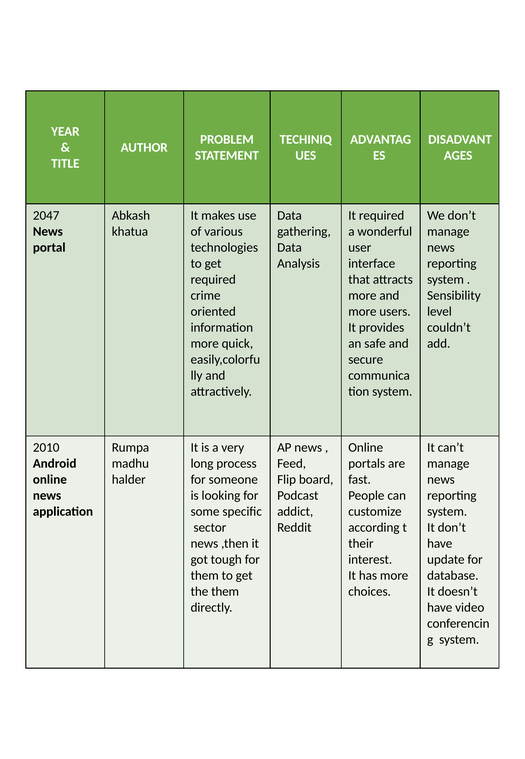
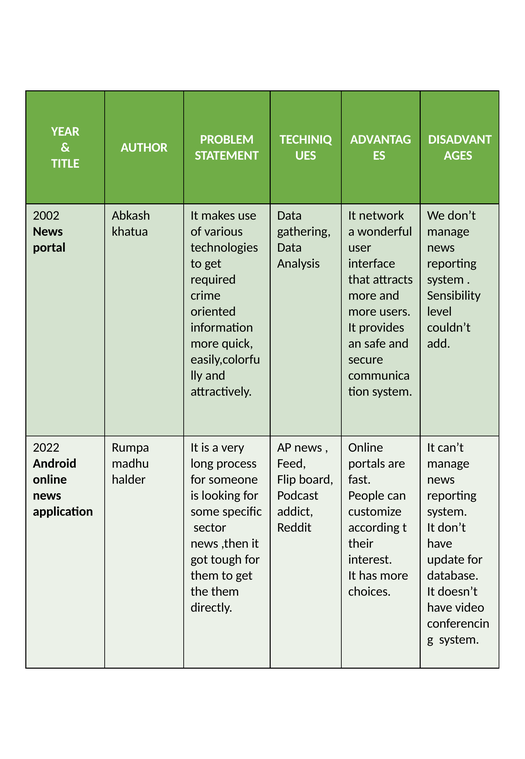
2047: 2047 -> 2002 (46, 215)
It required: required -> network (382, 215)
2010: 2010 -> 2022 (46, 447)
